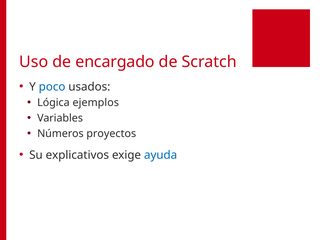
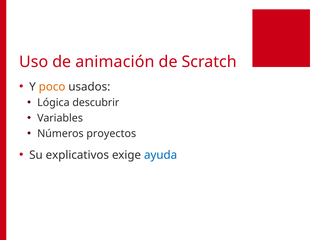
encargado: encargado -> animación (115, 62)
poco colour: blue -> orange (52, 87)
ejemplos: ejemplos -> descubrir (96, 103)
